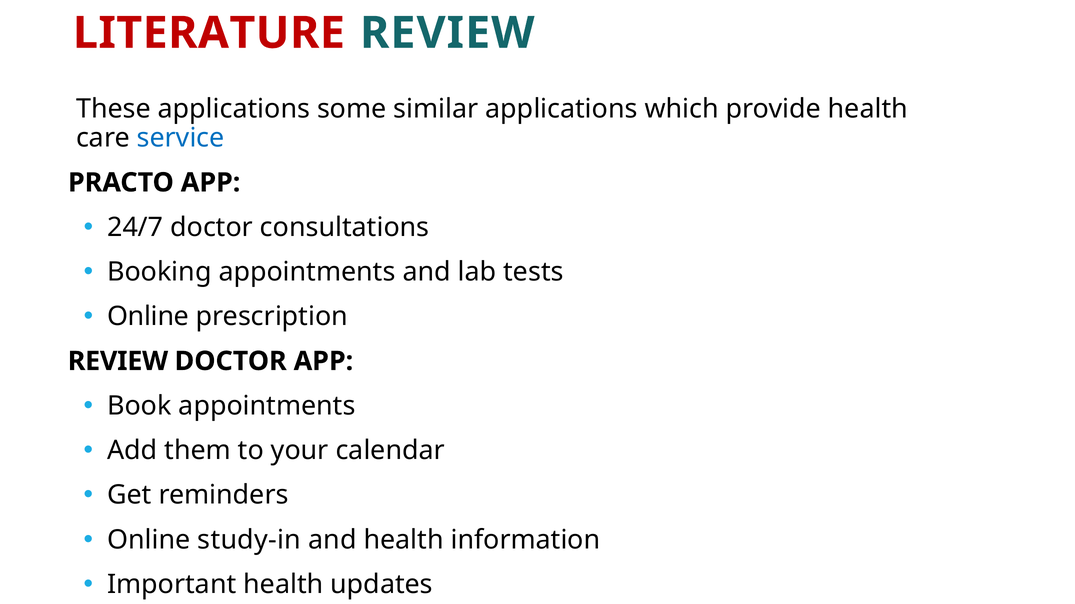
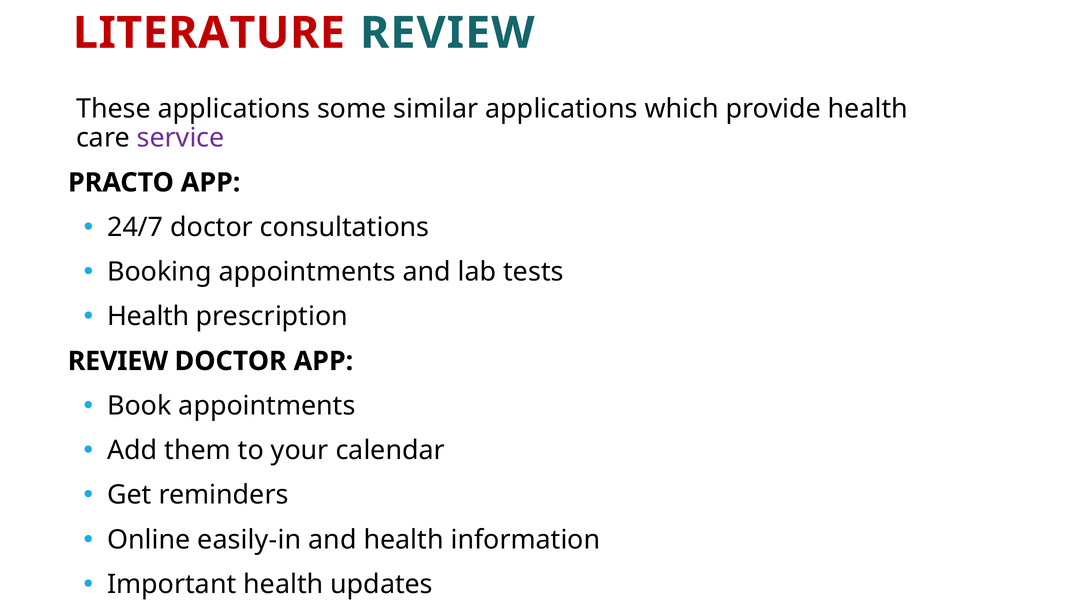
service colour: blue -> purple (181, 138)
Online: Online -> Health (148, 317)
study-in: study-in -> easily-in (249, 540)
